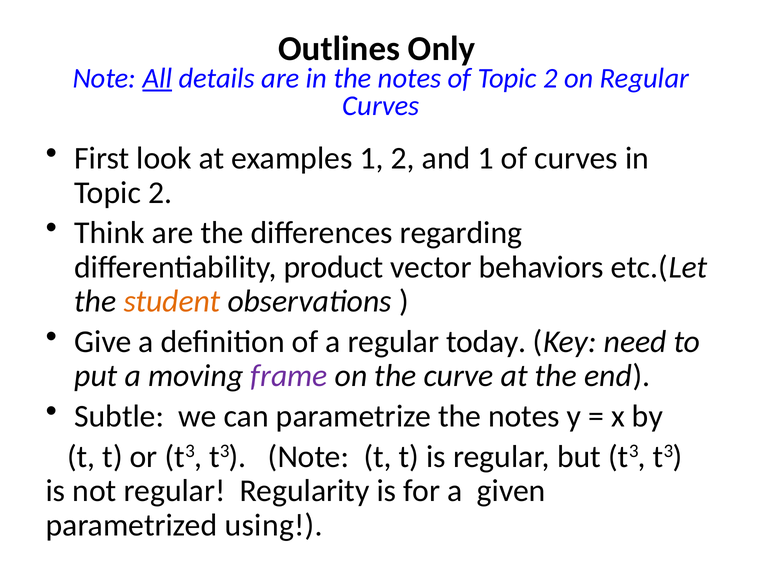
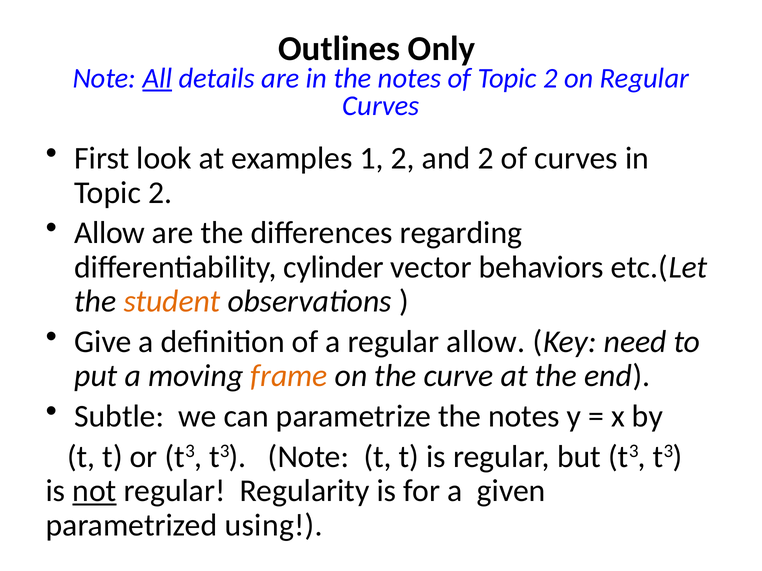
and 1: 1 -> 2 (486, 158)
Think: Think -> Allow (110, 233)
product: product -> cylinder (334, 267)
regular today: today -> allow (486, 342)
frame colour: purple -> orange (289, 376)
not underline: none -> present (94, 491)
